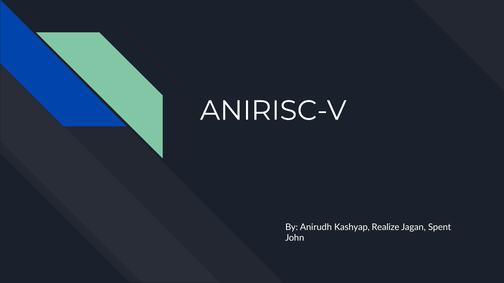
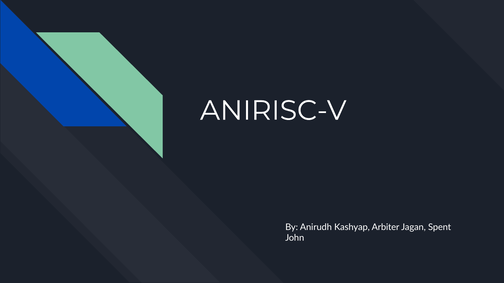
Realize: Realize -> Arbiter (386, 227)
